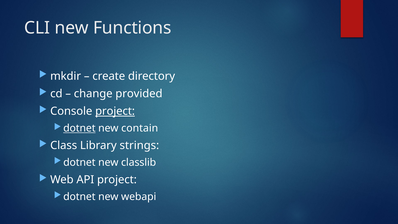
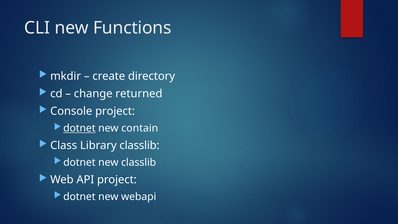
provided: provided -> returned (139, 94)
project underline: present -> none (115, 111)
Library strings: strings -> classlib (139, 145)
